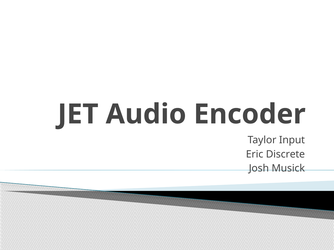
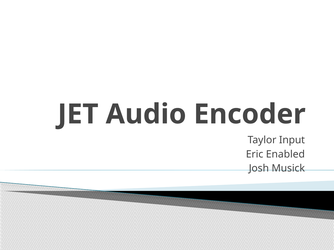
Discrete: Discrete -> Enabled (285, 154)
